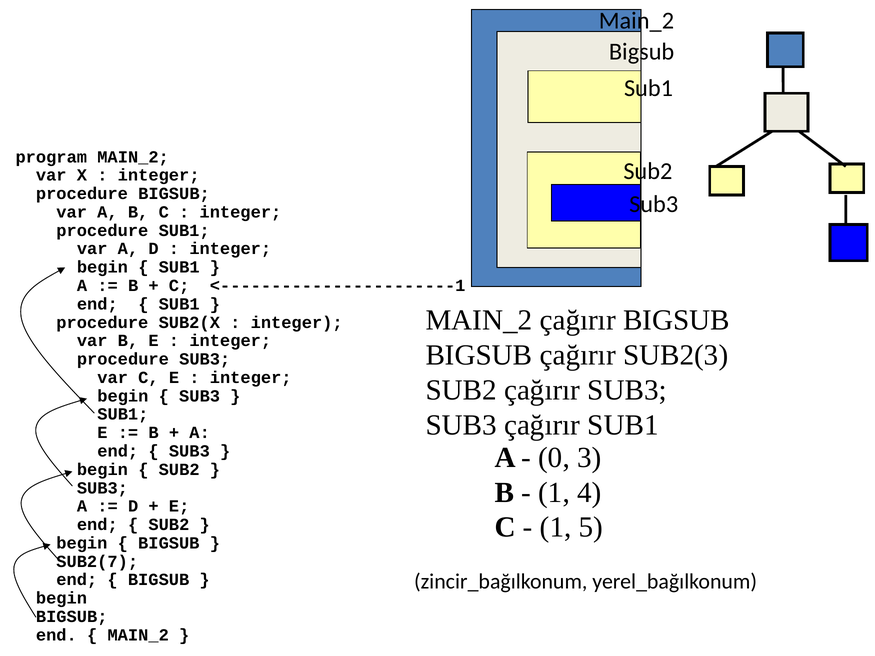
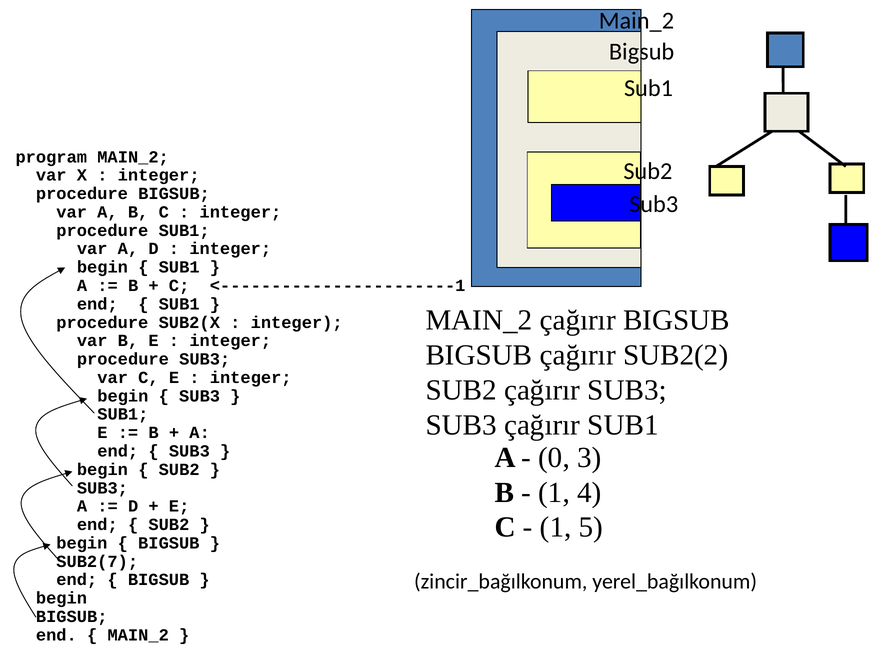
SUB2(3: SUB2(3 -> SUB2(2 (676, 355)
